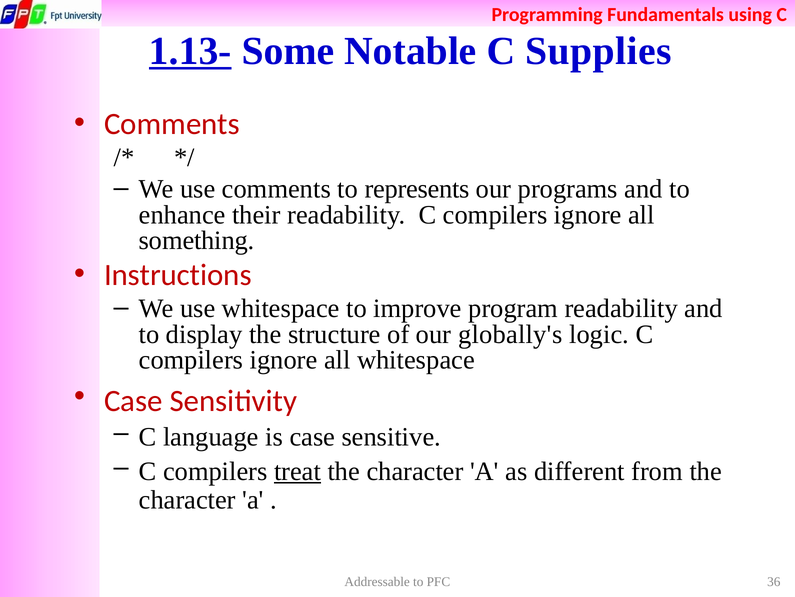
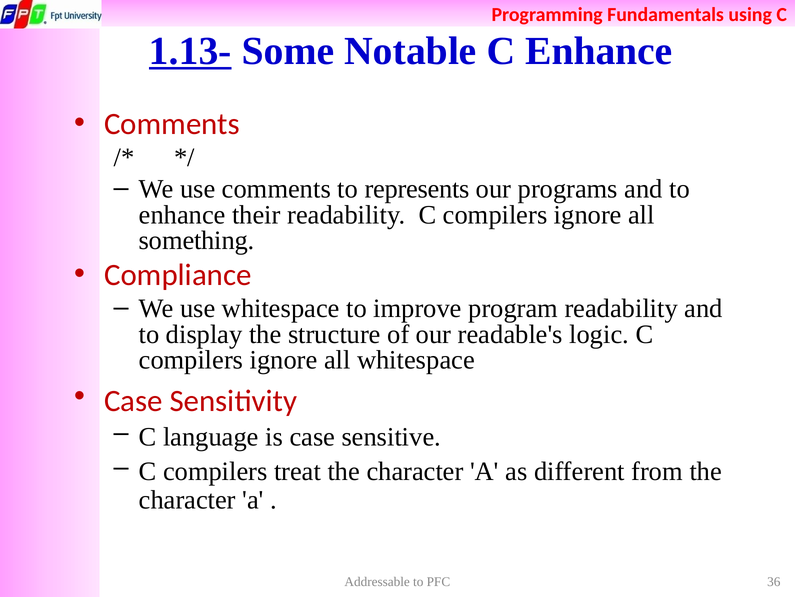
C Supplies: Supplies -> Enhance (599, 51)
Instructions: Instructions -> Compliance (178, 274)
globally's: globally's -> readable's (510, 334)
treat underline: present -> none (298, 471)
